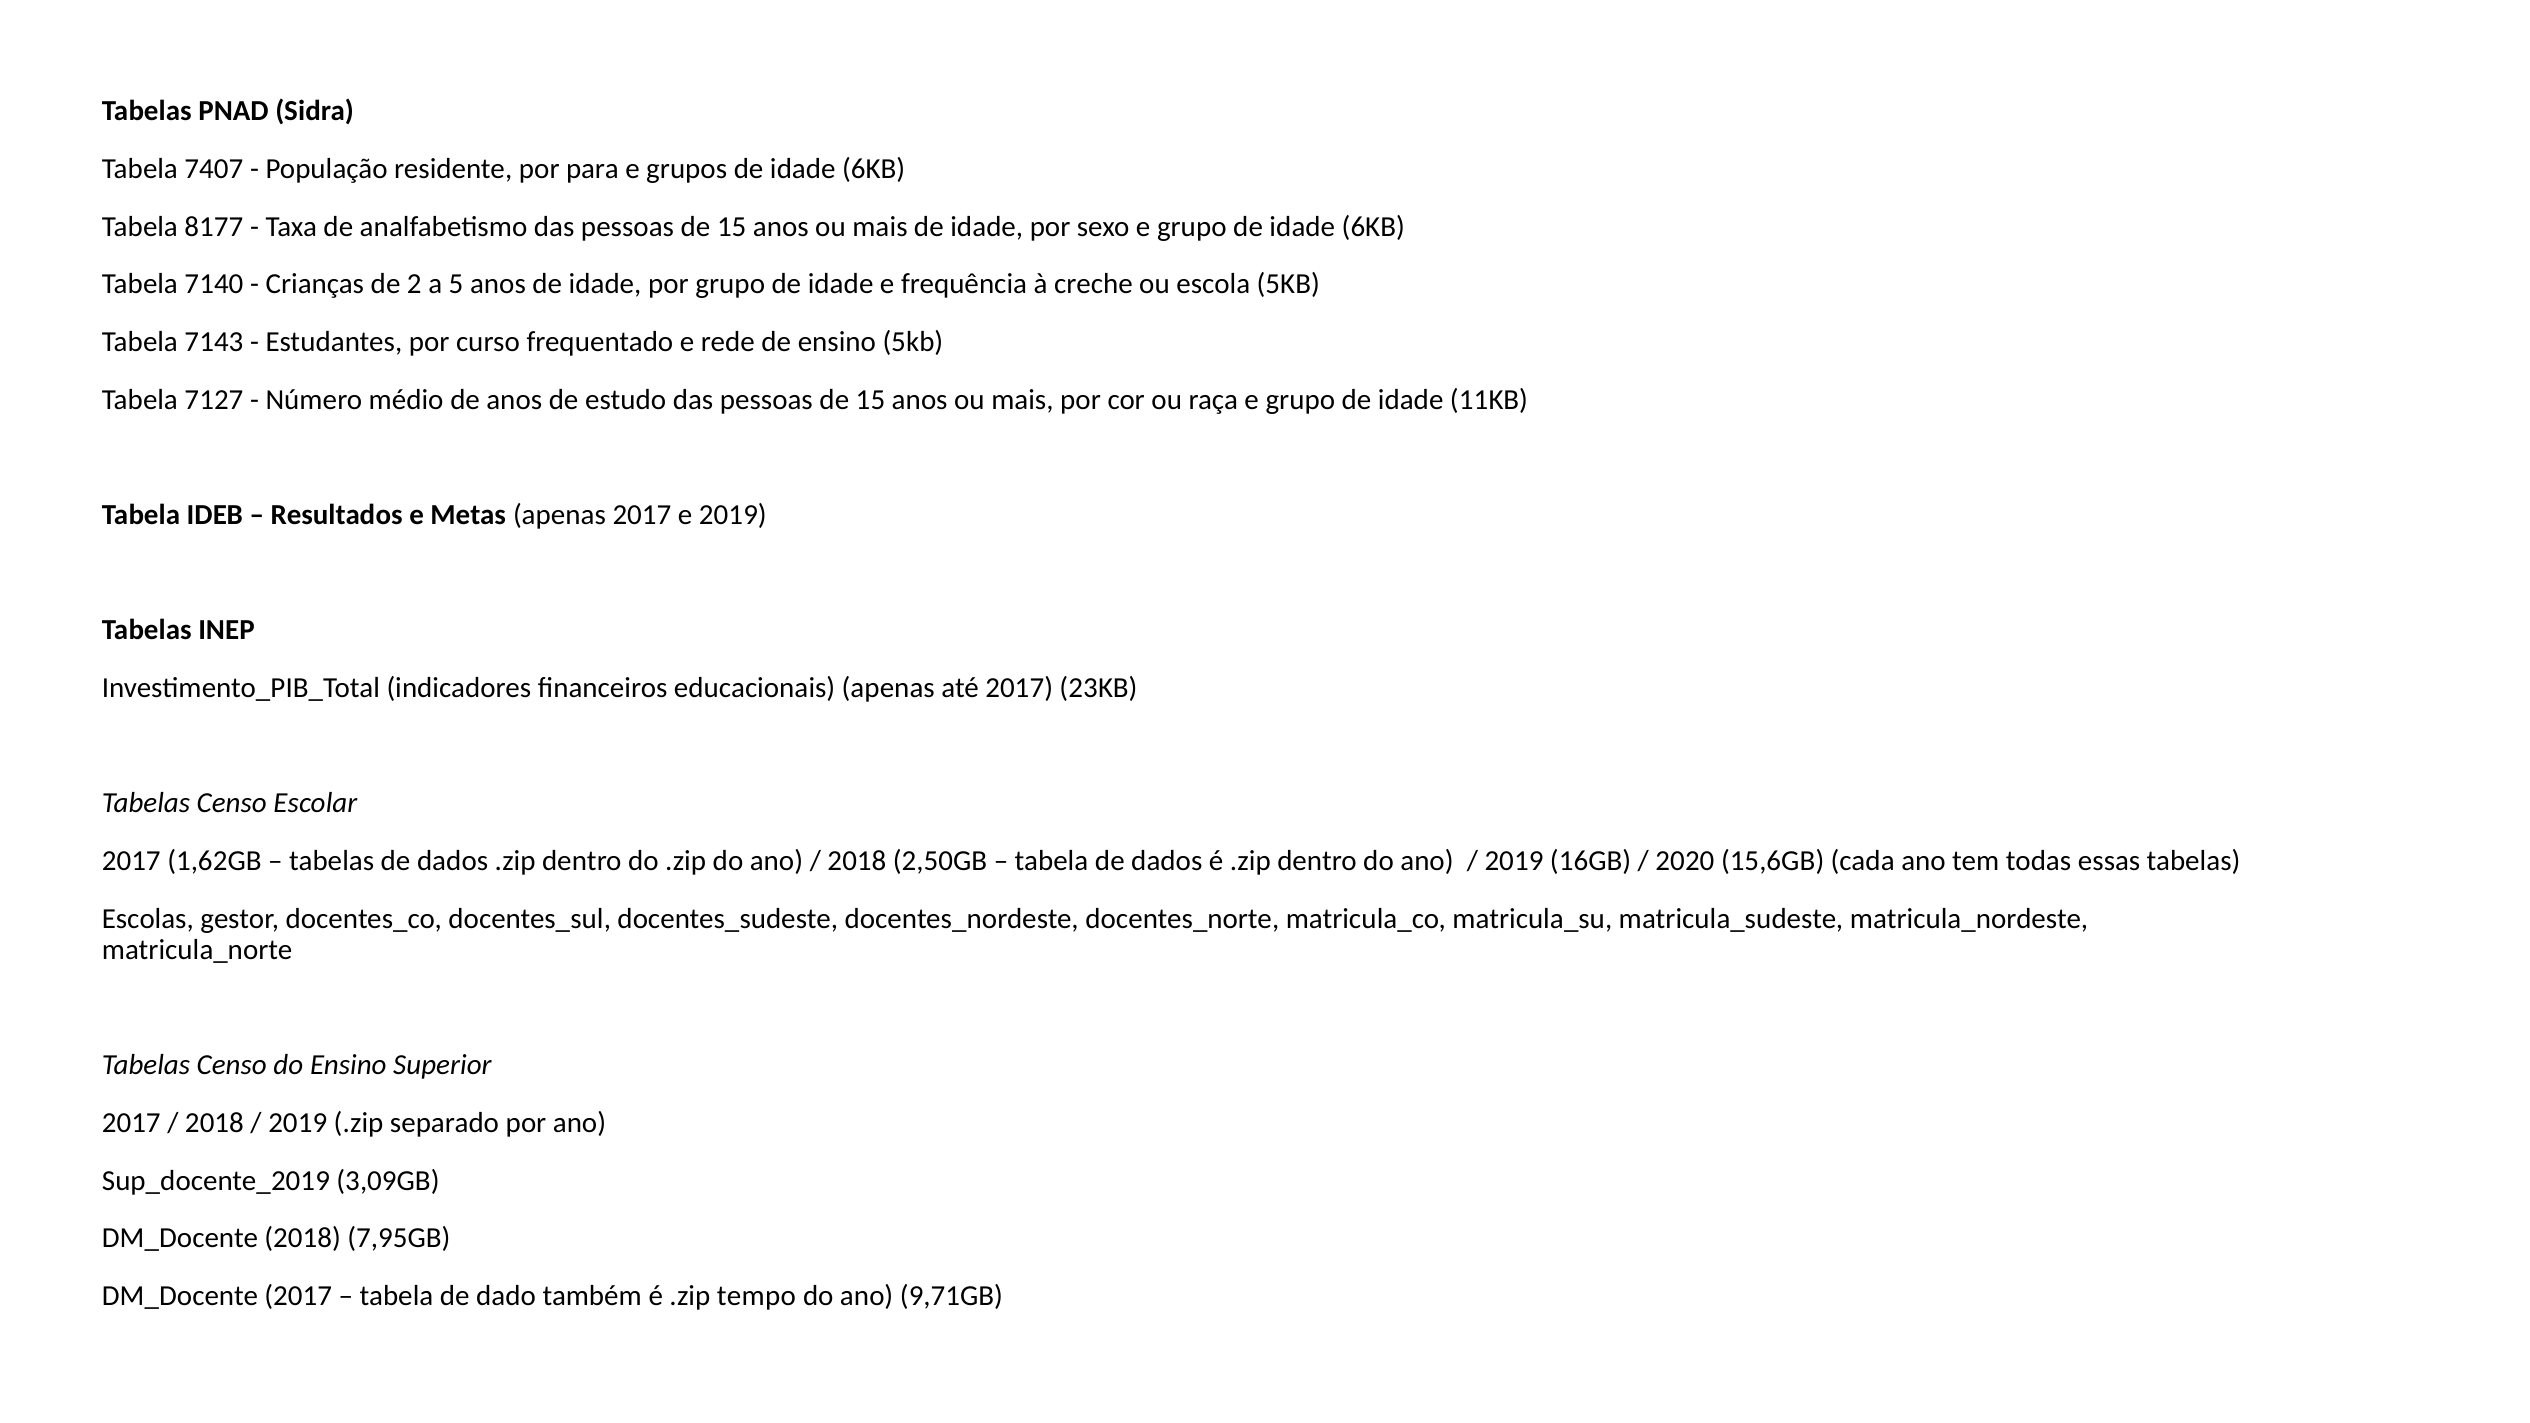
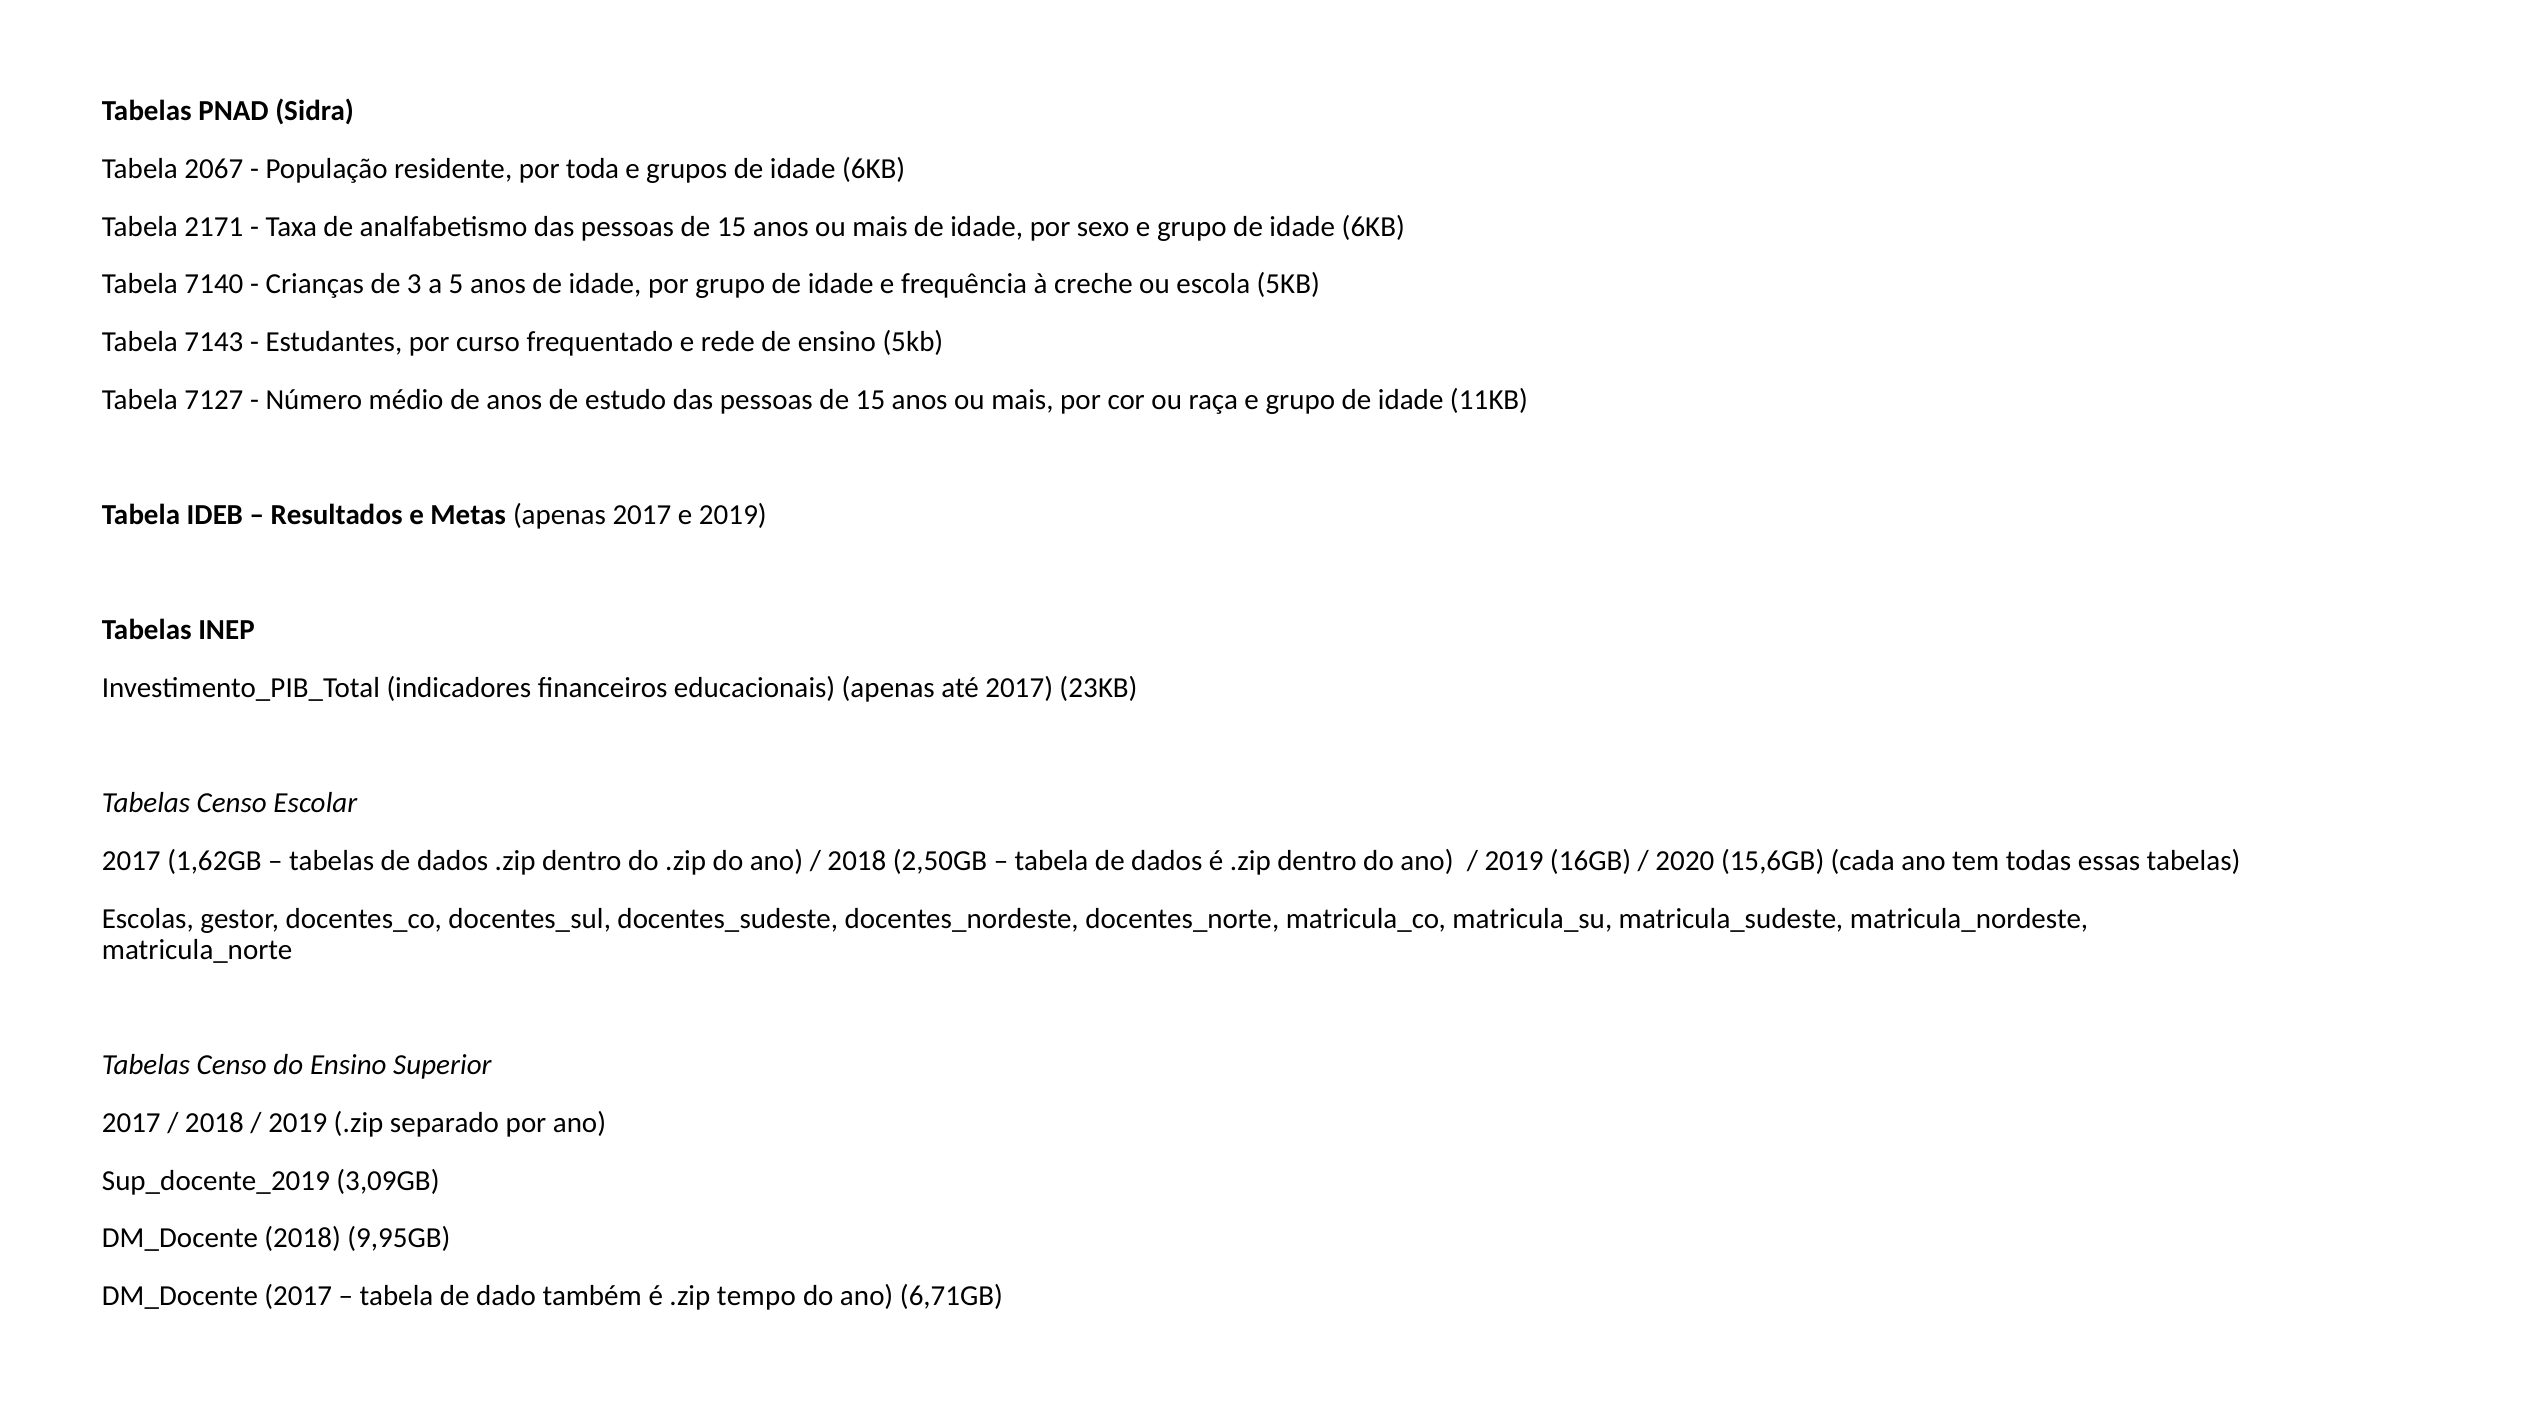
7407: 7407 -> 2067 (214, 169)
para: para -> toda (592, 169)
8177: 8177 -> 2171 (214, 227)
2: 2 -> 3 (414, 284)
7,95GB: 7,95GB -> 9,95GB (399, 1238)
9,71GB: 9,71GB -> 6,71GB (951, 1296)
